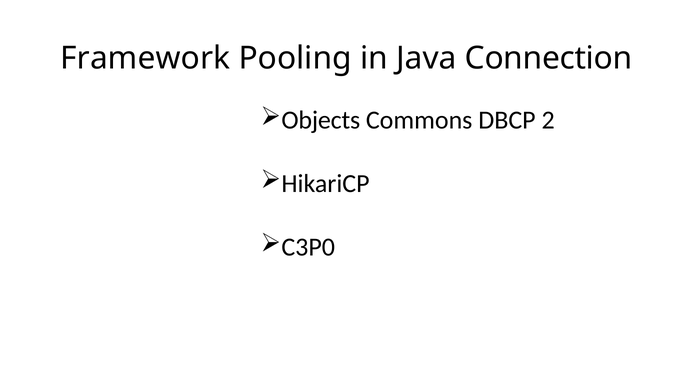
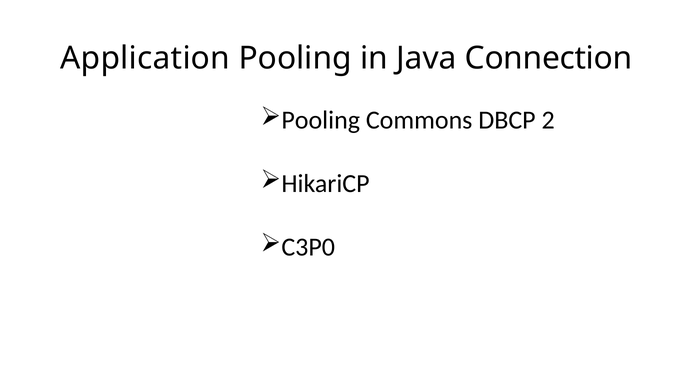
Framework: Framework -> Application (145, 58)
Objects: Objects -> Pooling (321, 120)
